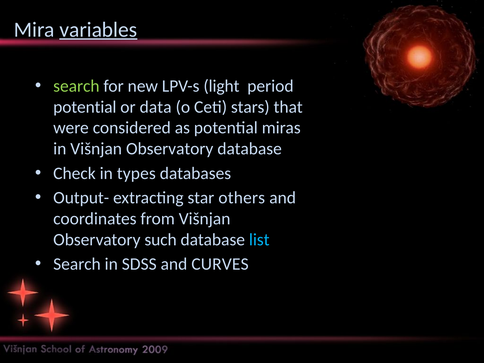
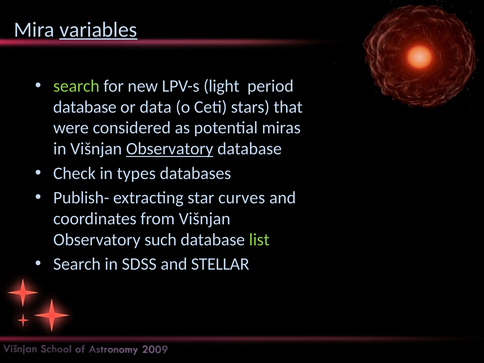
potential: potential -> database (85, 107)
Observatory underline: none -> present (170, 149)
Output-: Output- -> Publish- (81, 198)
others: others -> curves (242, 198)
list colour: light blue -> light green (259, 240)
CURVES: CURVES -> STELLAR (220, 264)
